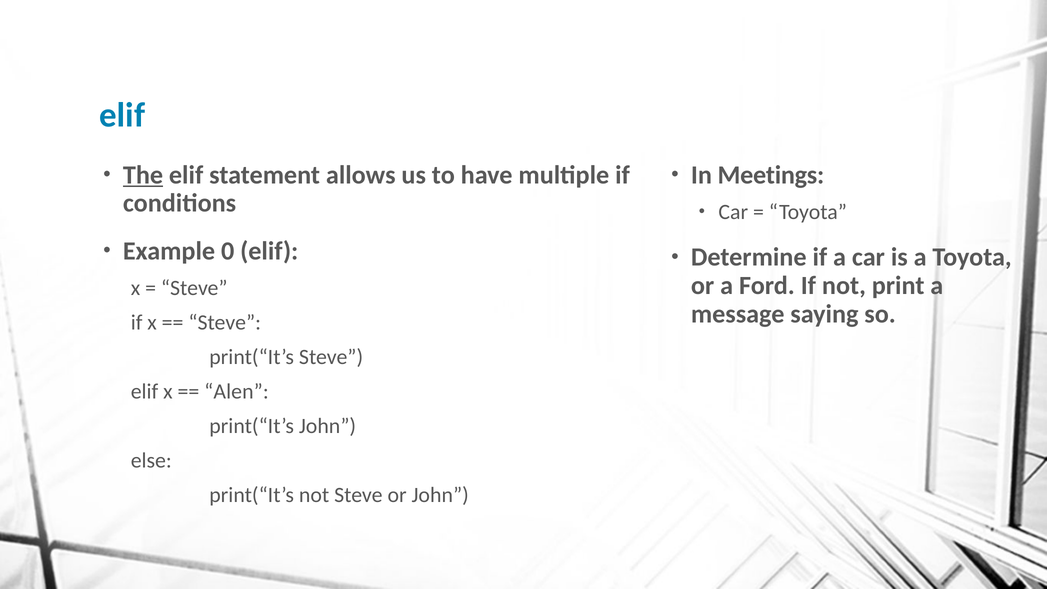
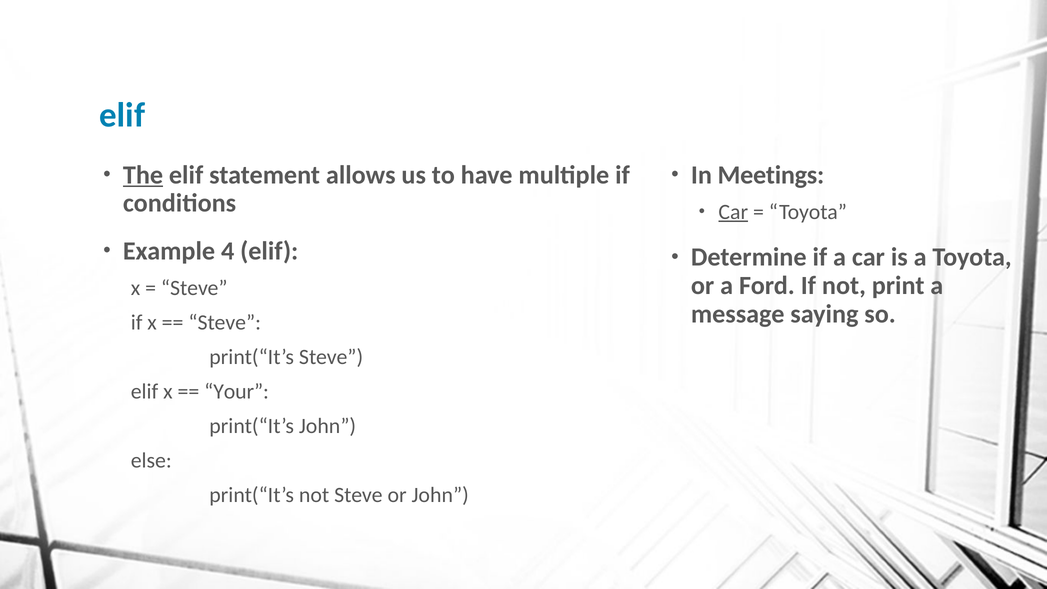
Car underline: none -> present (733, 212)
0: 0 -> 4 (228, 251)
Alen: Alen -> Your (237, 392)
